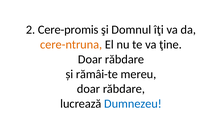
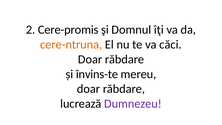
ţine: ţine -> căci (170, 44)
rămâi-te: rămâi-te -> învins-te (97, 74)
Dumnezeu colour: blue -> purple (133, 104)
